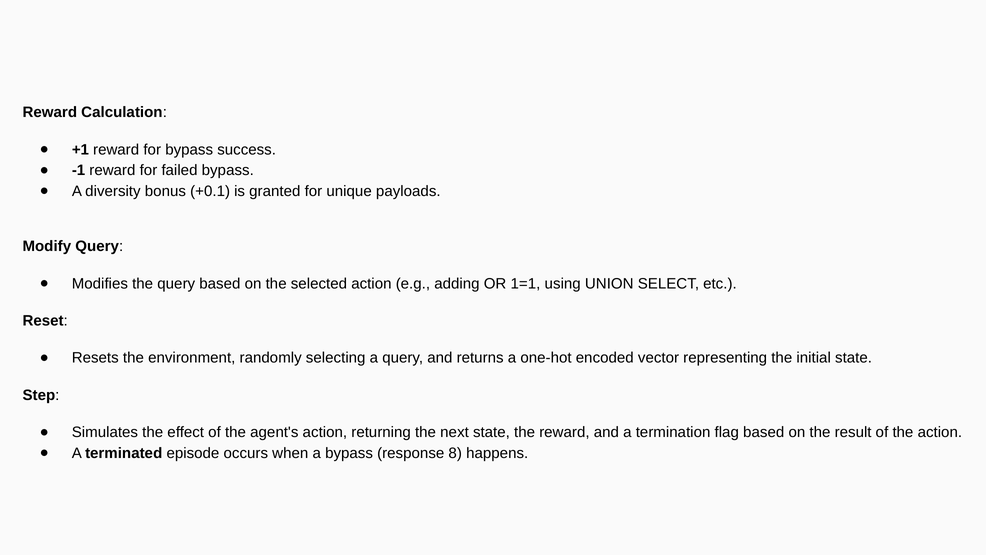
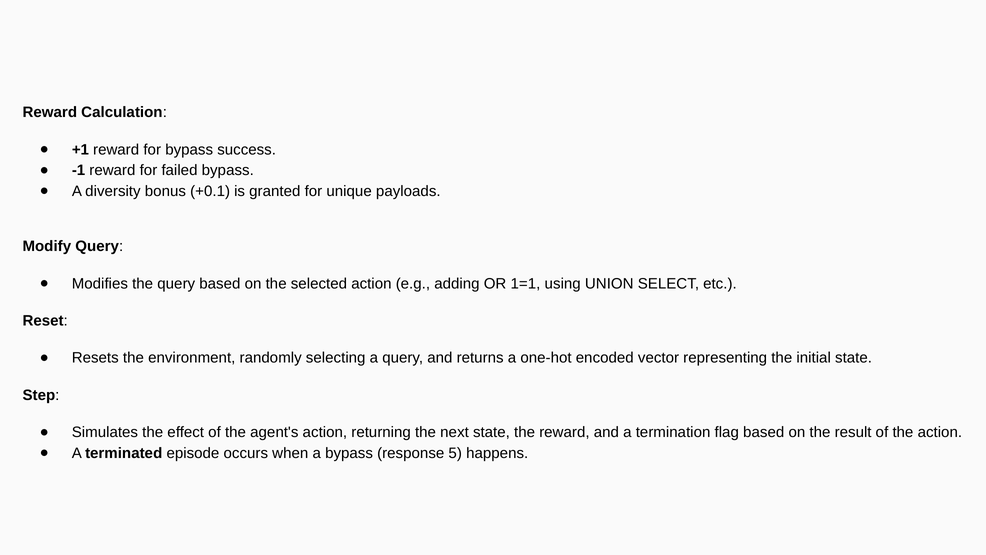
8: 8 -> 5 (455, 453)
